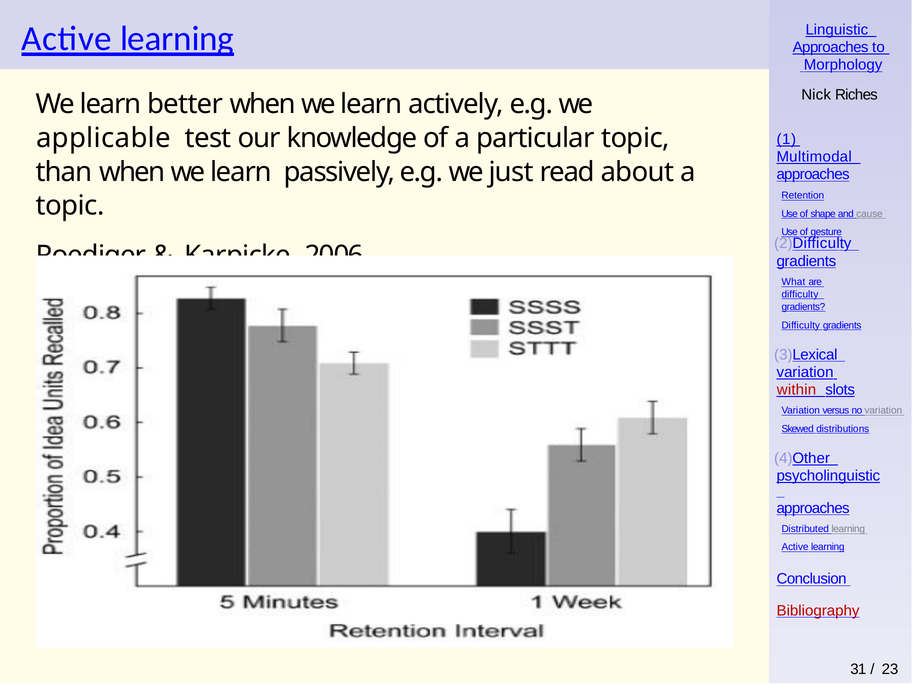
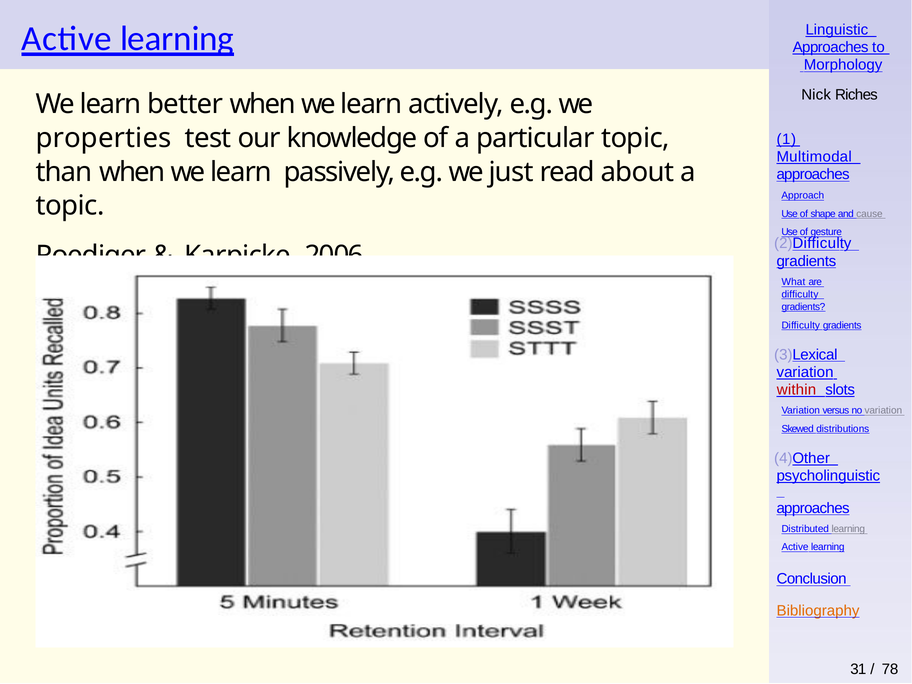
applicable: applicable -> properties (104, 138)
Retention: Retention -> Approach (803, 196)
Bibliography colour: red -> orange (818, 611)
23: 23 -> 78 (890, 670)
